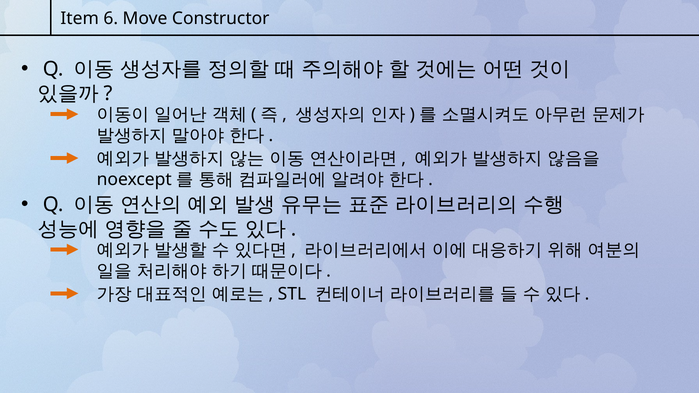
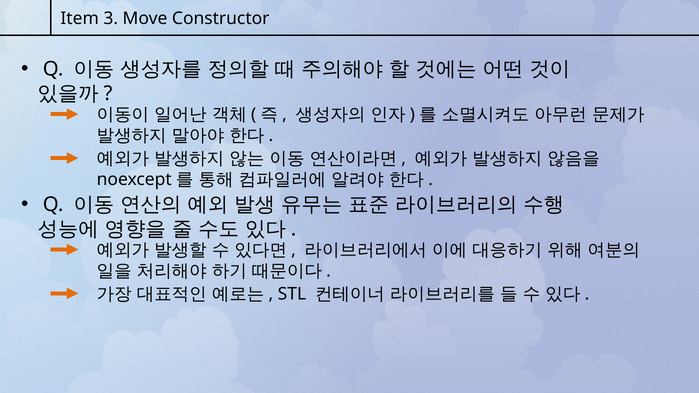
6: 6 -> 3 (111, 19)
